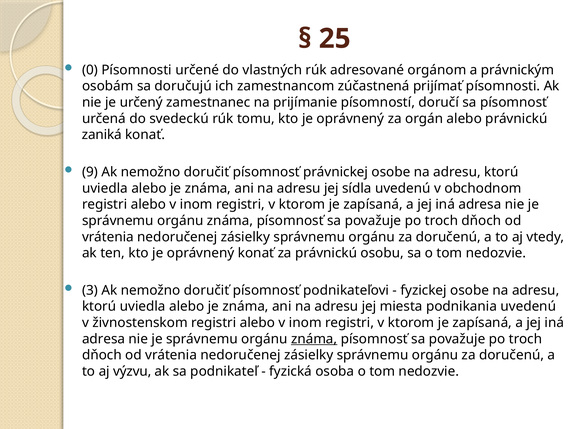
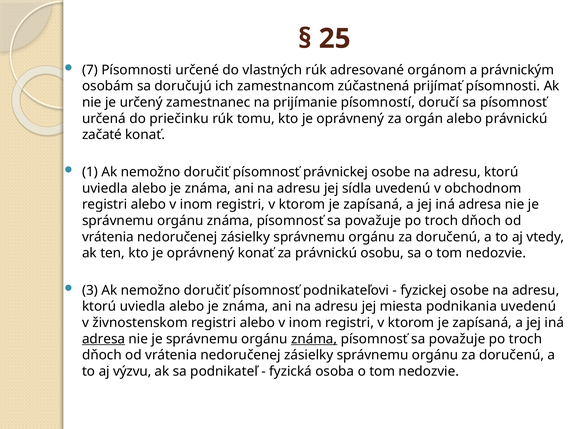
0: 0 -> 7 (90, 70)
svedeckú: svedeckú -> priečinku (179, 119)
zaniká: zaniká -> začaté (102, 135)
9: 9 -> 1 (90, 172)
adresa underline: none -> present (104, 339)
